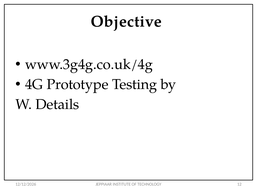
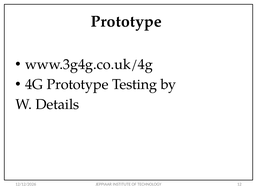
Objective: Objective -> Prototype (126, 21)
